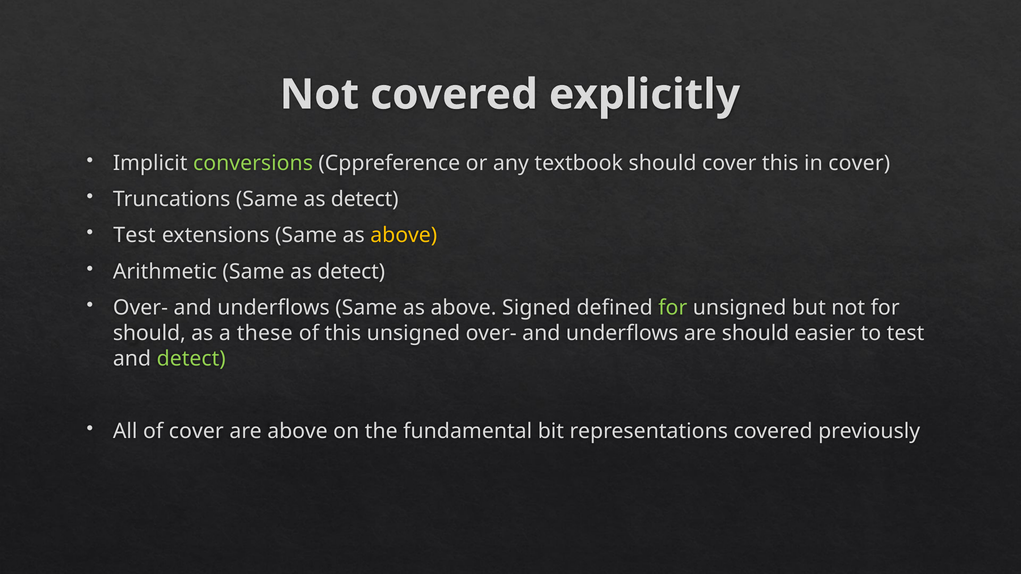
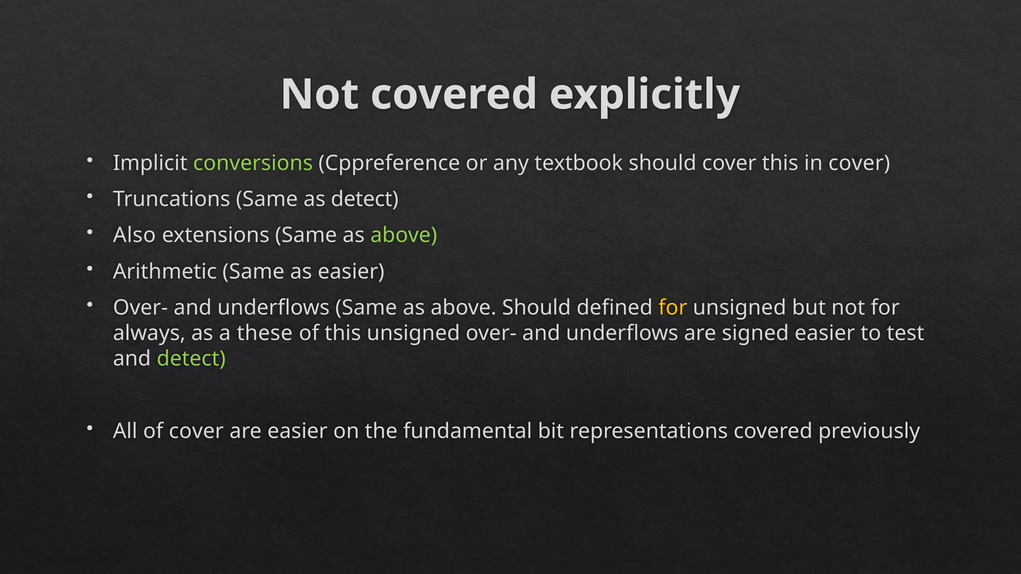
Test: Test -> Also (134, 236)
above colour: yellow -> light green (404, 236)
Arithmetic Same as detect: detect -> easier (351, 272)
above Signed: Signed -> Should (537, 308)
for colour: light green -> yellow (673, 308)
should: should -> always (149, 333)
are should: should -> signed (755, 333)
are above: above -> easier (297, 431)
